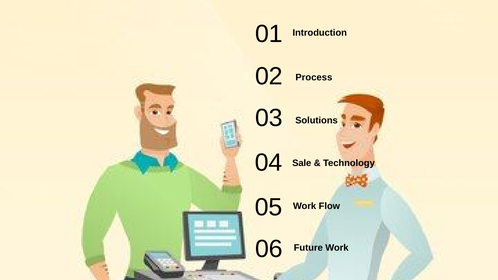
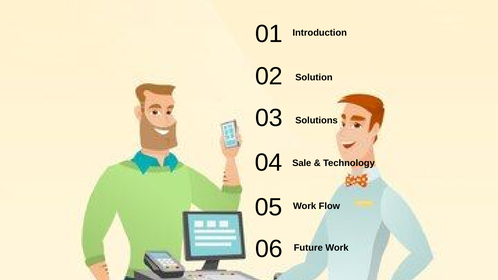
Process: Process -> Solution (314, 78)
